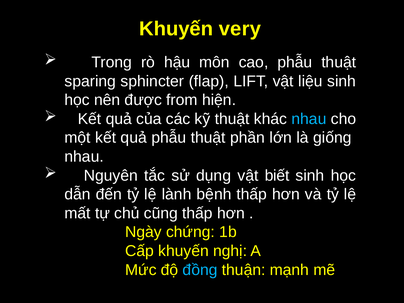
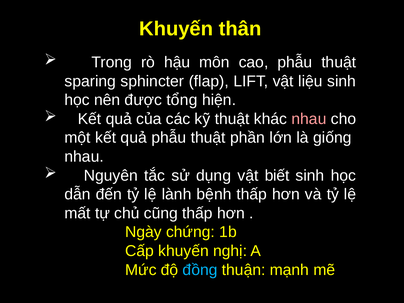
very: very -> thân (240, 29)
from: from -> tổng (182, 100)
nhau colour: light blue -> pink (309, 119)
